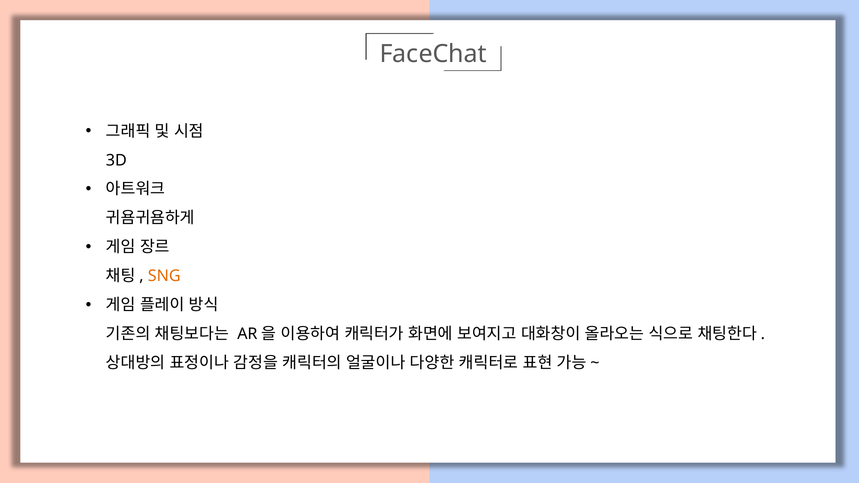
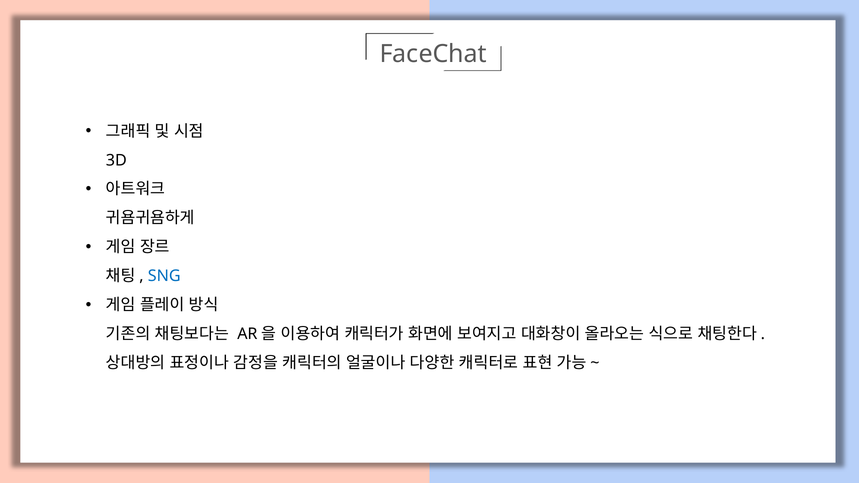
SNG colour: orange -> blue (164, 276)
